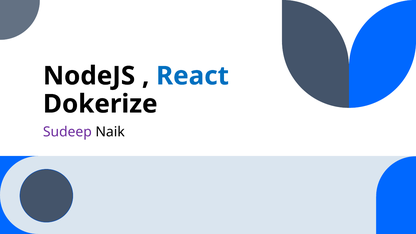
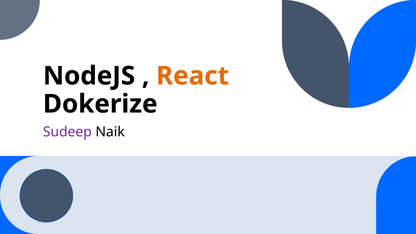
React colour: blue -> orange (193, 76)
